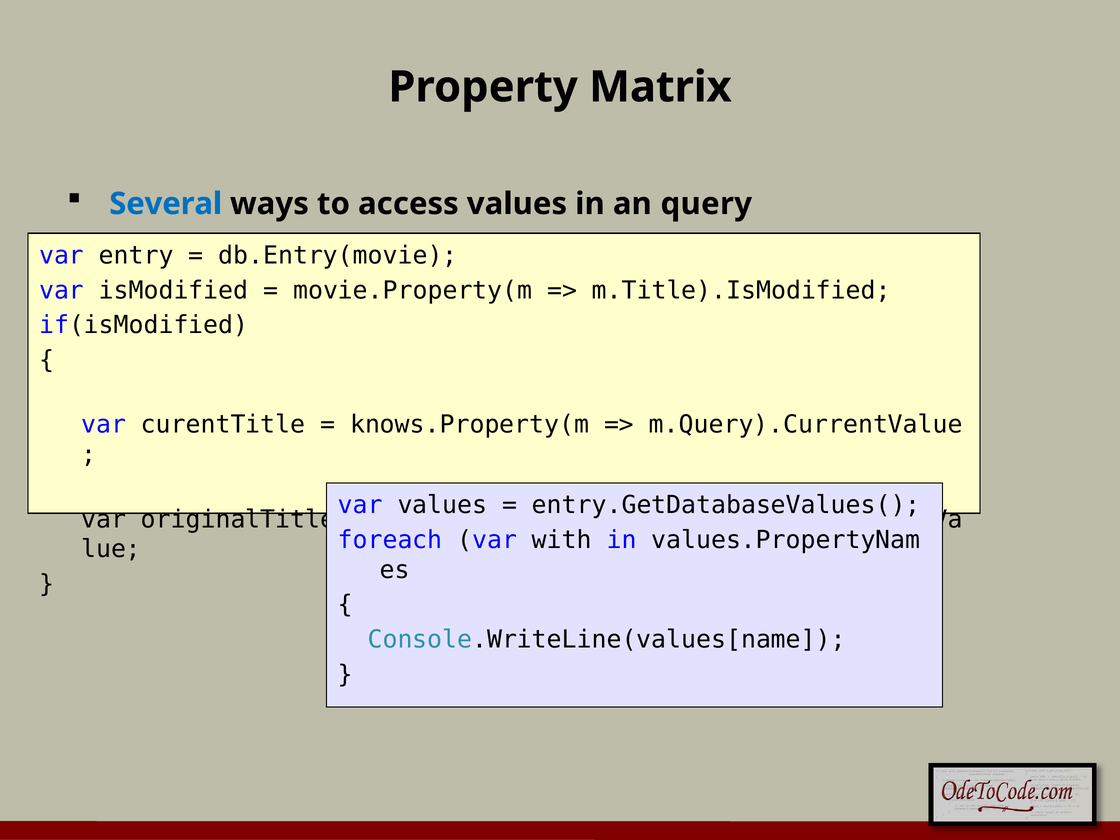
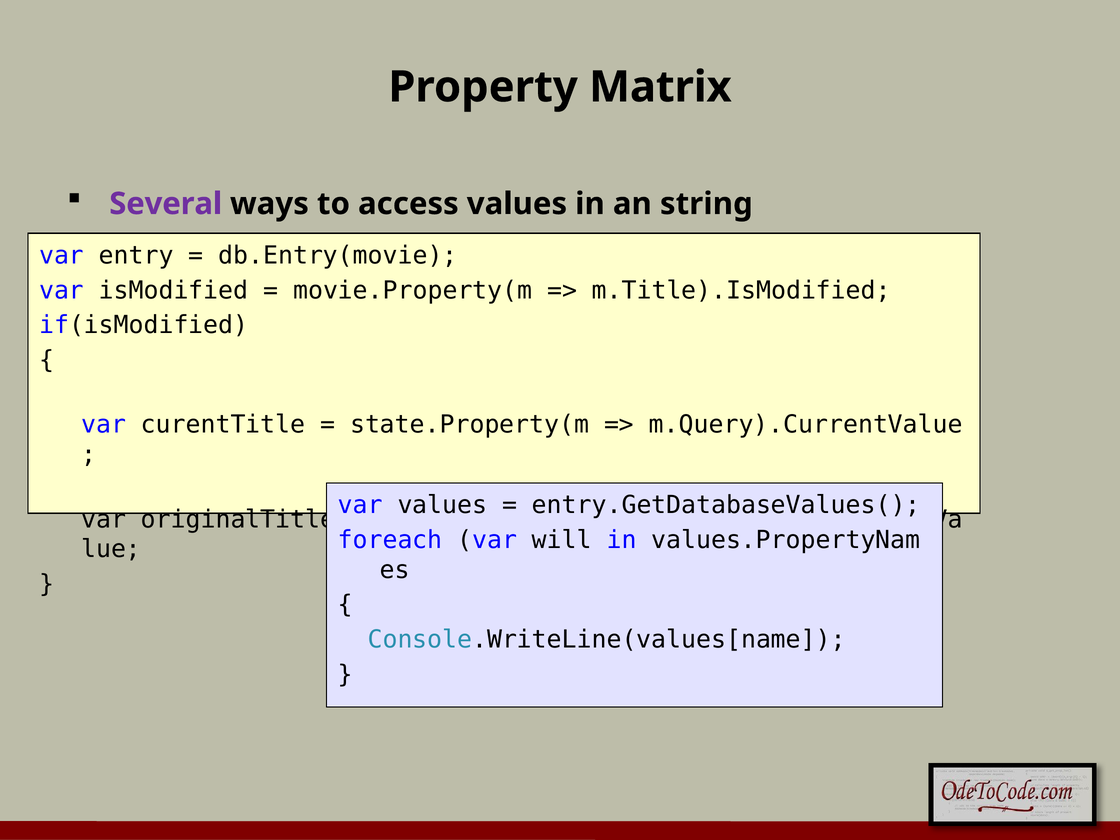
Several colour: blue -> purple (166, 204)
query: query -> string (706, 204)
knows.Property(m: knows.Property(m -> state.Property(m (470, 425)
with: with -> will (562, 540)
